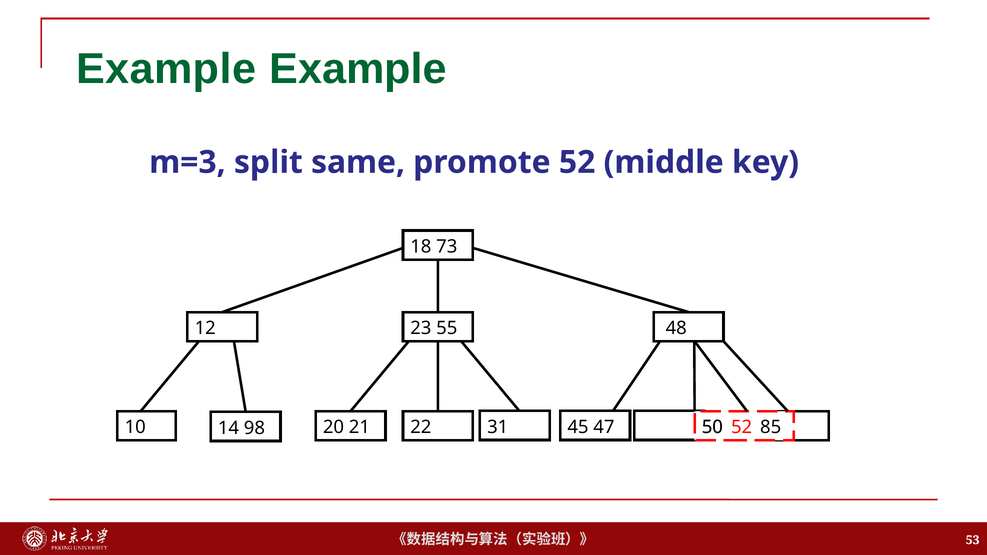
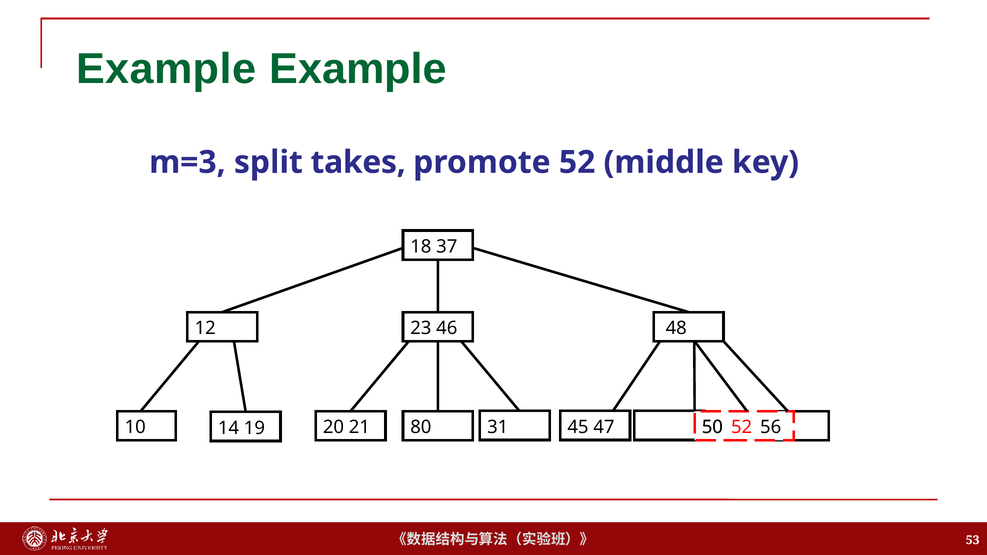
same: same -> takes (358, 162)
73: 73 -> 37 (447, 247)
55: 55 -> 46 (447, 328)
98: 98 -> 19 (254, 428)
22: 22 -> 80 (421, 427)
85: 85 -> 56 (771, 427)
